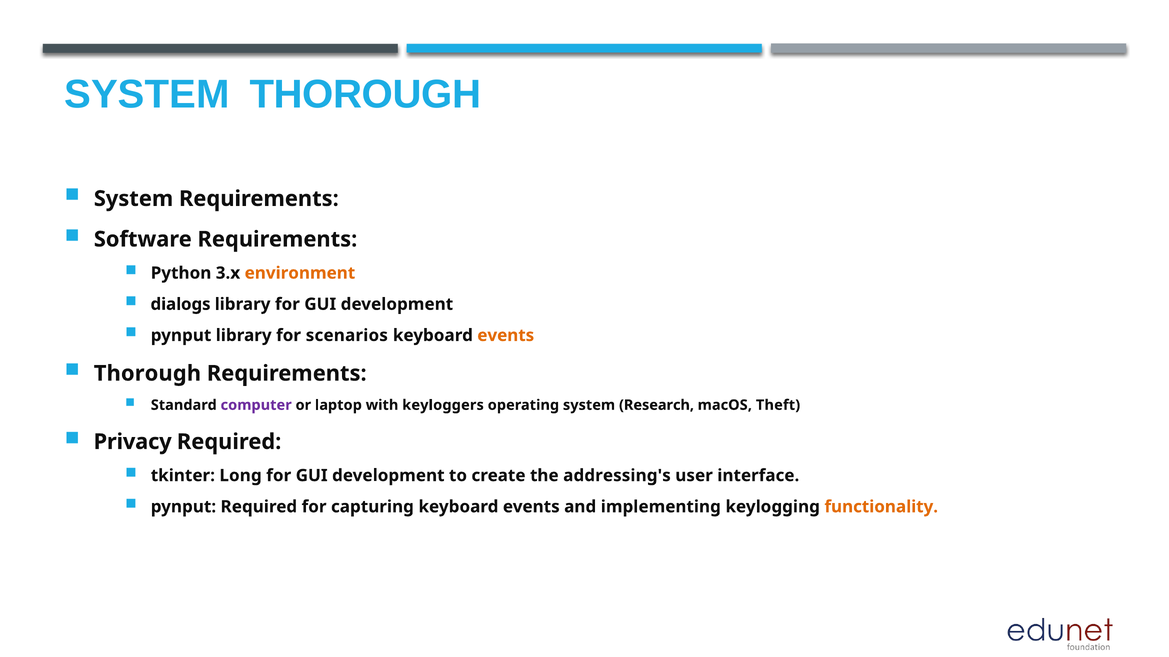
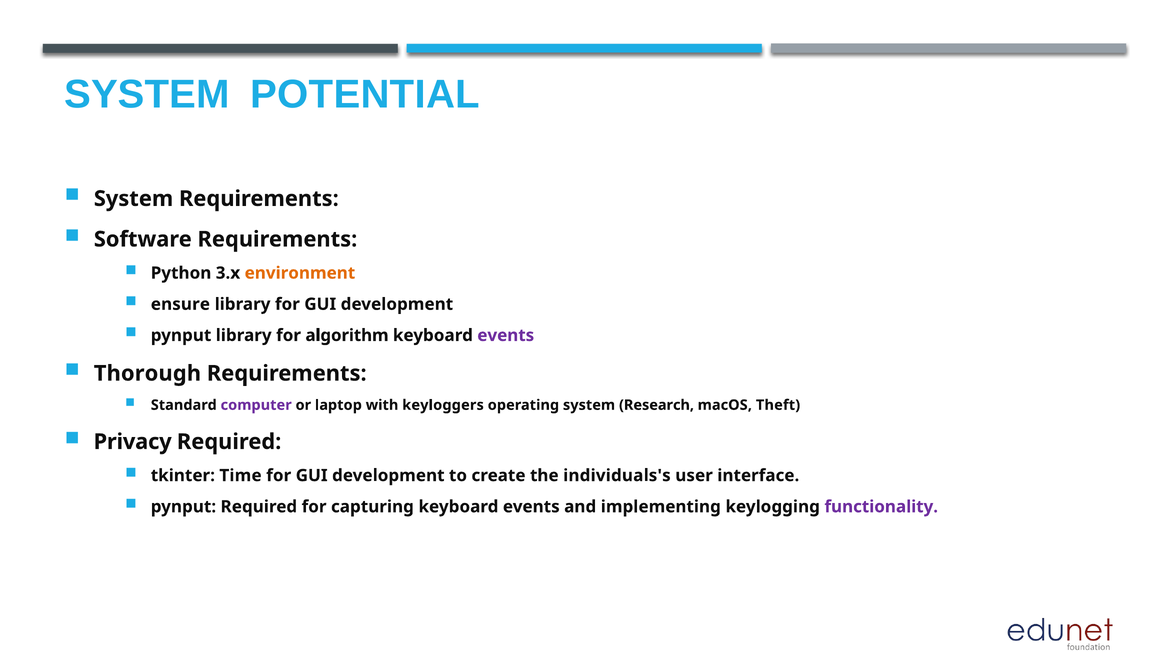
SYSTEM THOROUGH: THOROUGH -> POTENTIAL (365, 95)
dialogs: dialogs -> ensure (180, 304)
scenarios: scenarios -> algorithm (347, 336)
events colour: orange -> purple (506, 336)
Long: Long -> Time (240, 476)
addressing's: addressing's -> individuals's (617, 476)
functionality colour: orange -> purple (881, 507)
